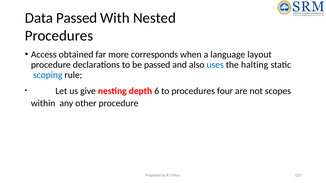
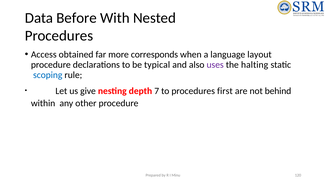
Data Passed: Passed -> Before (77, 18)
be passed: passed -> typical (157, 65)
uses colour: blue -> purple (215, 65)
6: 6 -> 7 (157, 91)
four: four -> first (225, 91)
scopes: scopes -> behind (278, 91)
